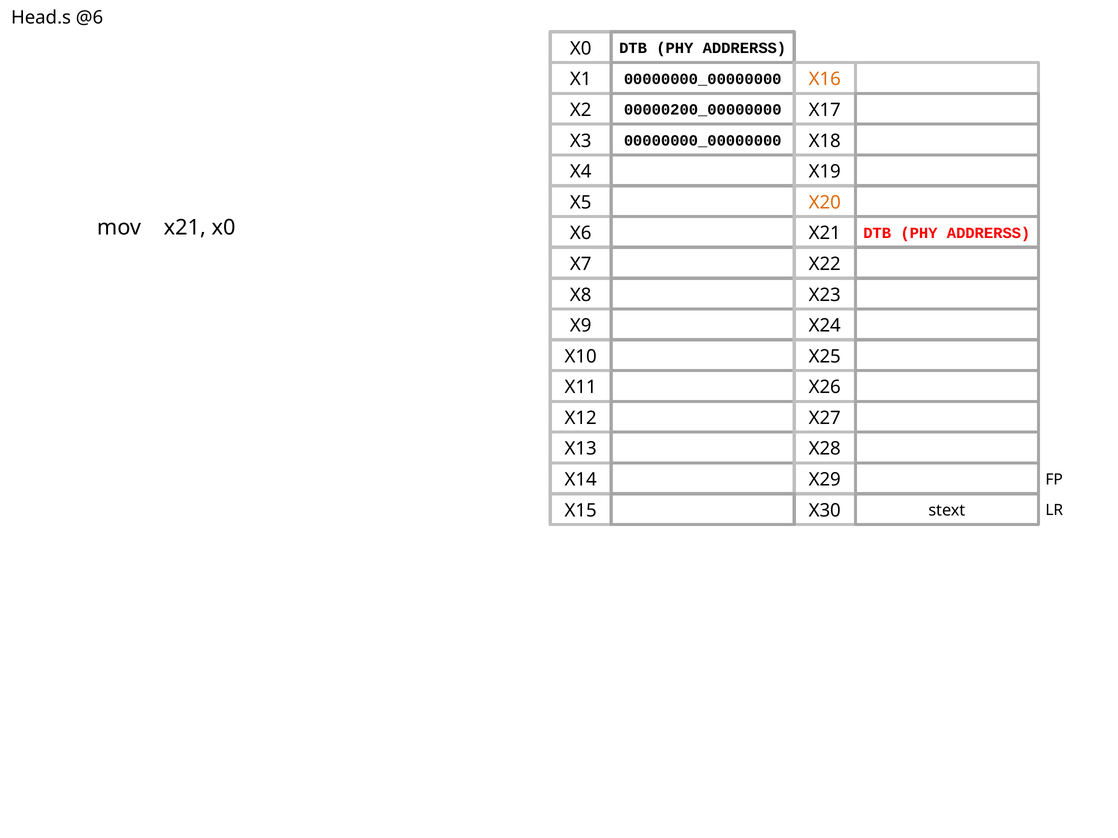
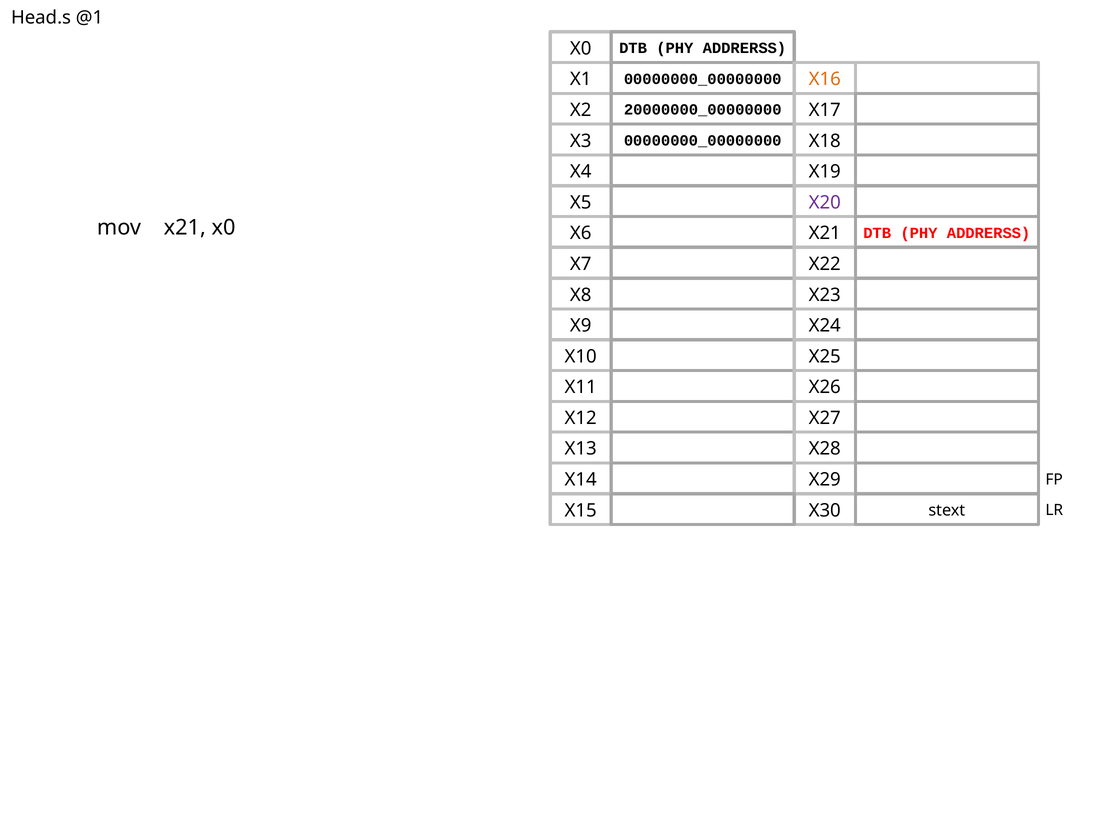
@6: @6 -> @1 (89, 18)
00000200_00000000: 00000200_00000000 -> 20000000_00000000 (703, 110)
X20 colour: orange -> purple (825, 203)
